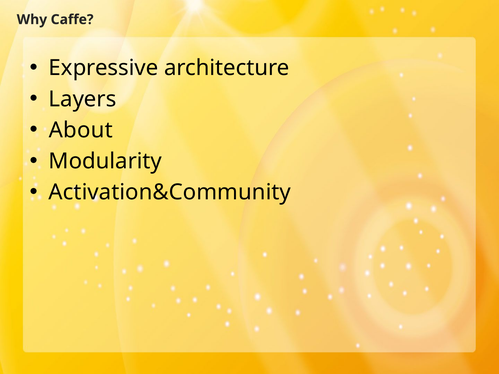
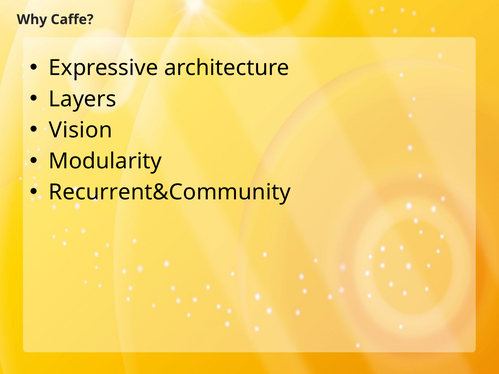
About: About -> Vision (81, 130)
Activation&Community: Activation&Community -> Recurrent&Community (170, 192)
